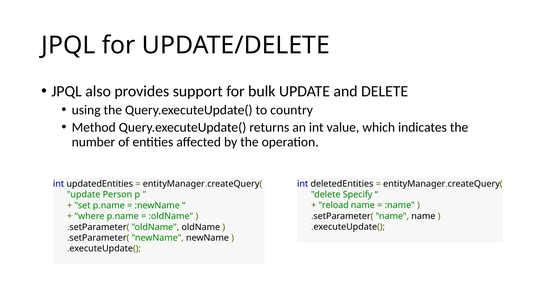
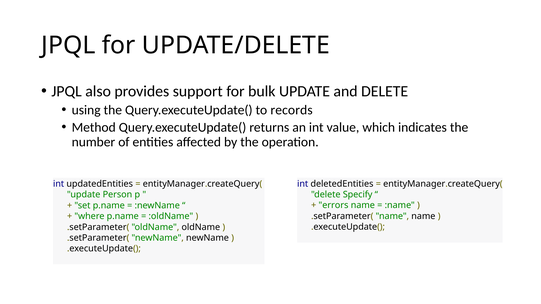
country: country -> records (292, 110)
reload: reload -> errors (334, 206)
